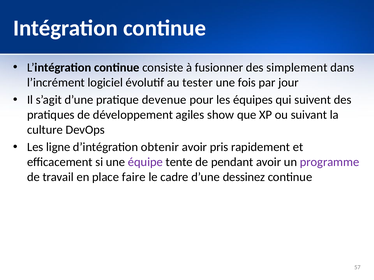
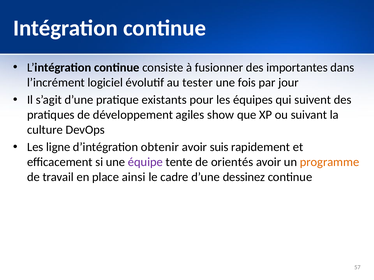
simplement: simplement -> importantes (297, 68)
devenue: devenue -> existants (164, 100)
pris: pris -> suis (219, 147)
pendant: pendant -> orientés (232, 162)
programme colour: purple -> orange (330, 162)
faire: faire -> ainsi (134, 177)
